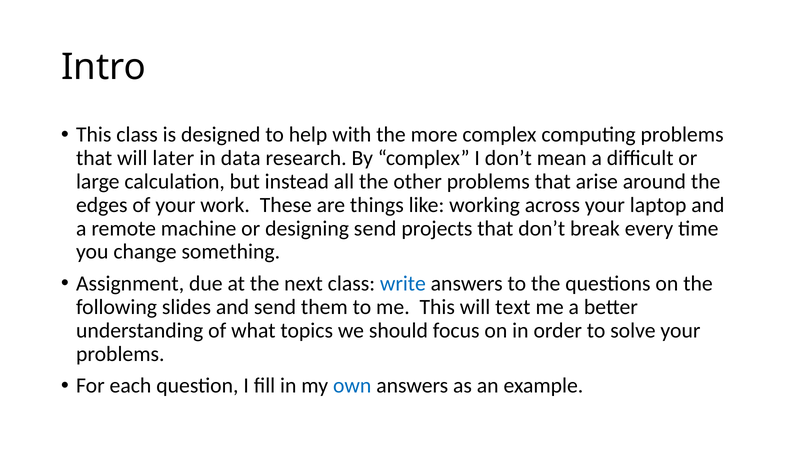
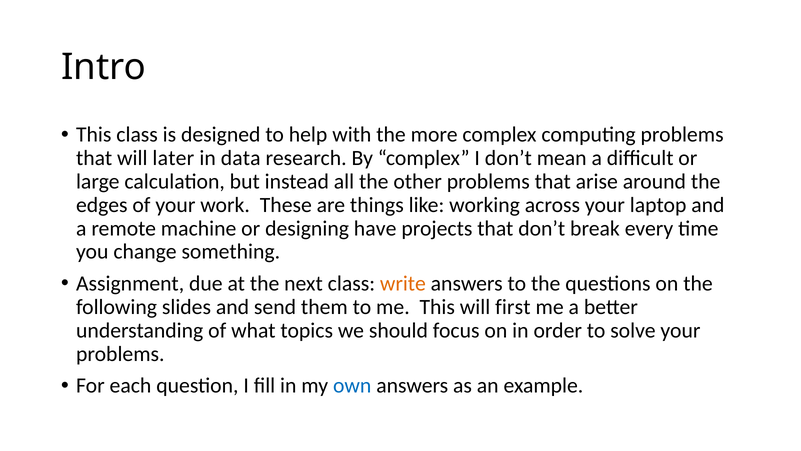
designing send: send -> have (375, 228)
write colour: blue -> orange (403, 283)
text: text -> first (513, 307)
